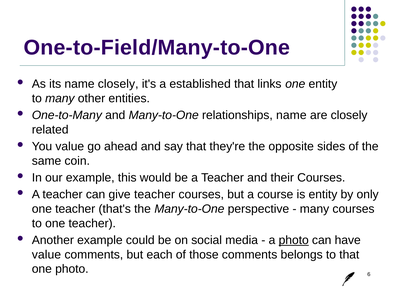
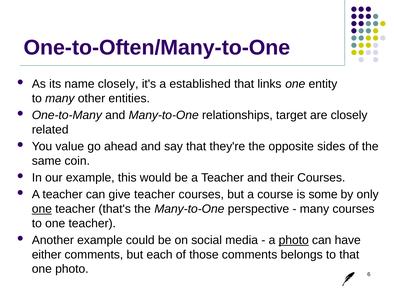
One-to-Field/Many-to-One: One-to-Field/Many-to-One -> One-to-Often/Many-to-One (157, 48)
relationships name: name -> target (291, 115)
is entity: entity -> some (323, 195)
one underline: none -> present (42, 209)
value: value -> either (47, 255)
